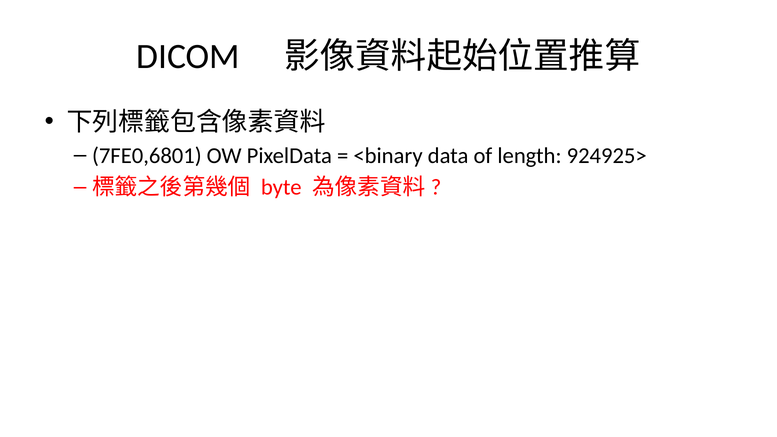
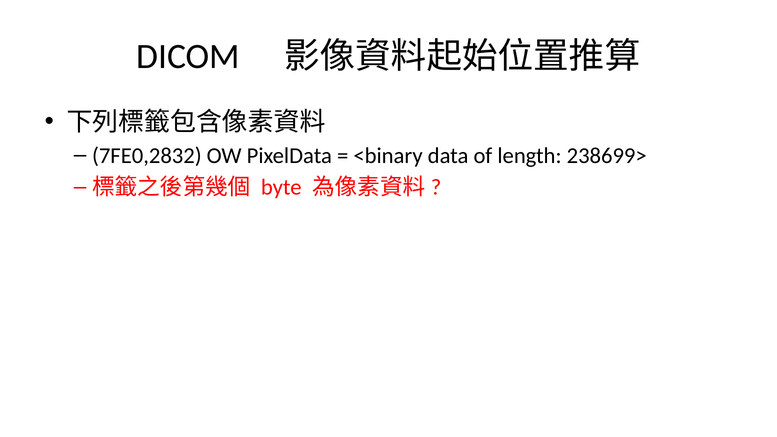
7FE0,6801: 7FE0,6801 -> 7FE0,2832 (147, 156)
924925>: 924925> -> 238699> (607, 156)
